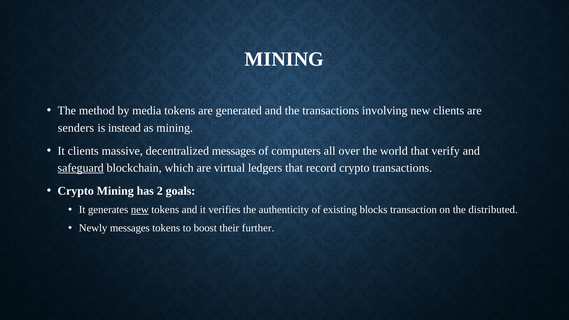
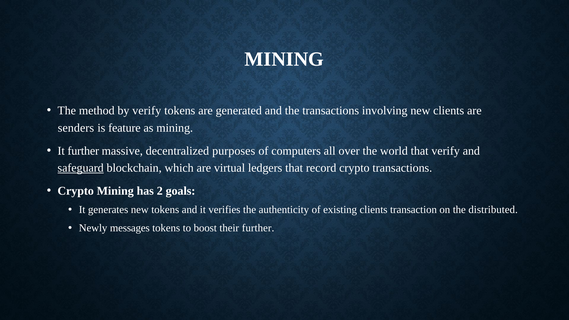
by media: media -> verify (147, 111)
instead: instead -> feature (124, 128)
It clients: clients -> further (83, 151)
decentralized messages: messages -> purposes (234, 151)
new underline: present -> none (140, 210)
existing blocks: blocks -> clients (374, 210)
